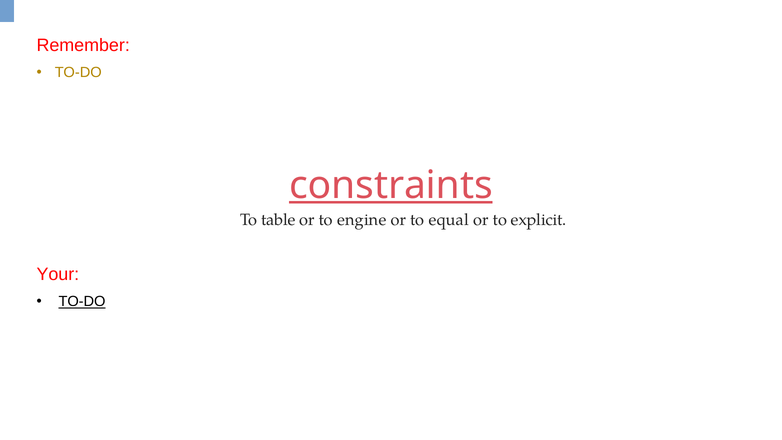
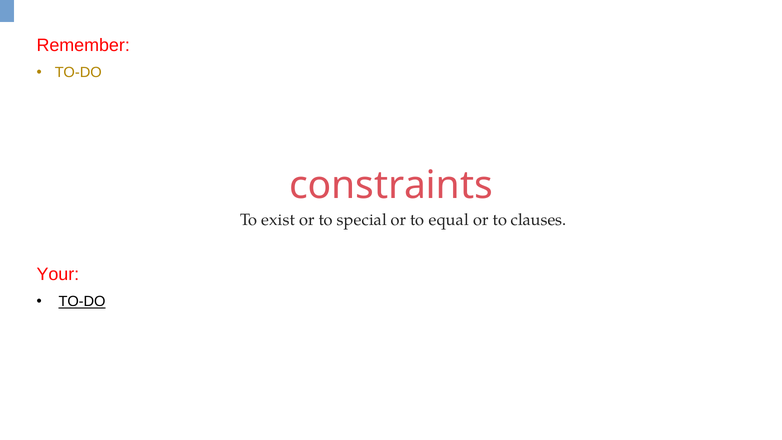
constraints underline: present -> none (391, 185)
table: table -> exist (278, 220)
engine: engine -> special (362, 220)
explicit: explicit -> clauses (539, 220)
